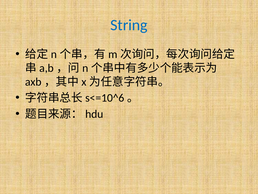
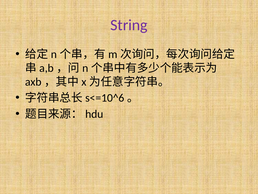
String colour: blue -> purple (129, 25)
